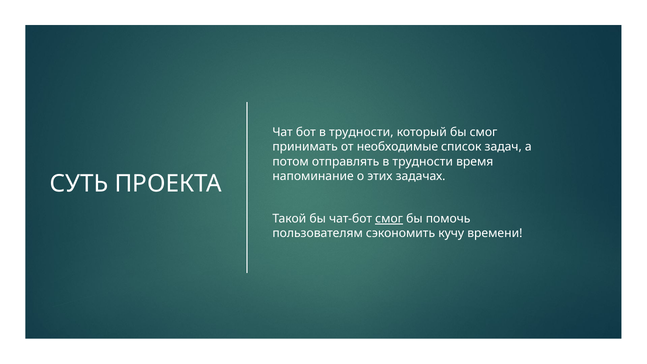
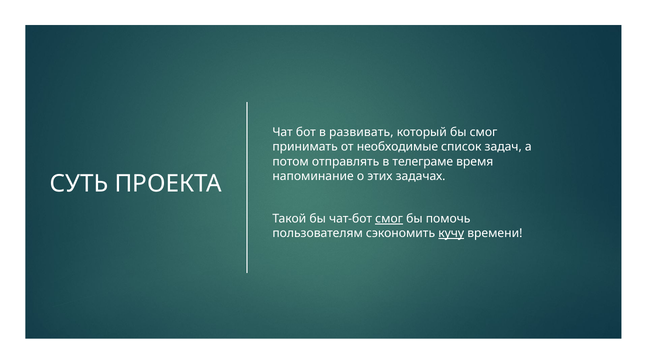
бот в трудности: трудности -> развивать (361, 132)
отправлять в трудности: трудности -> телеграме (423, 161)
кучу underline: none -> present (451, 233)
